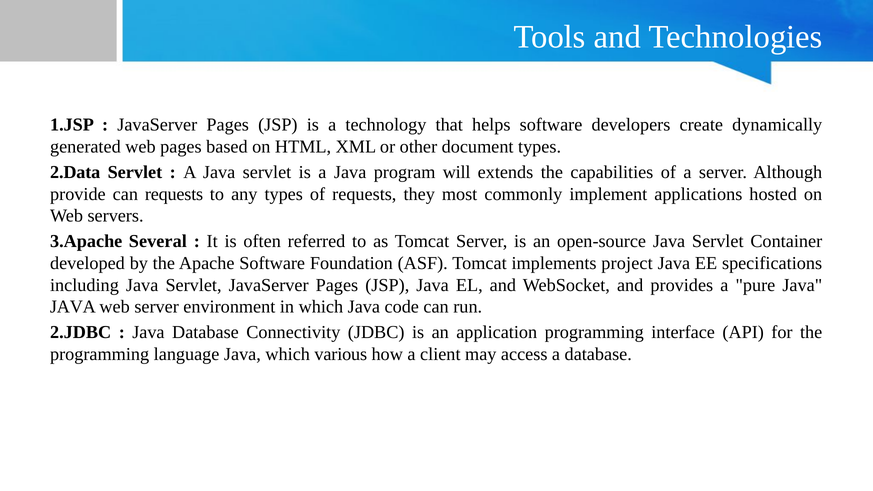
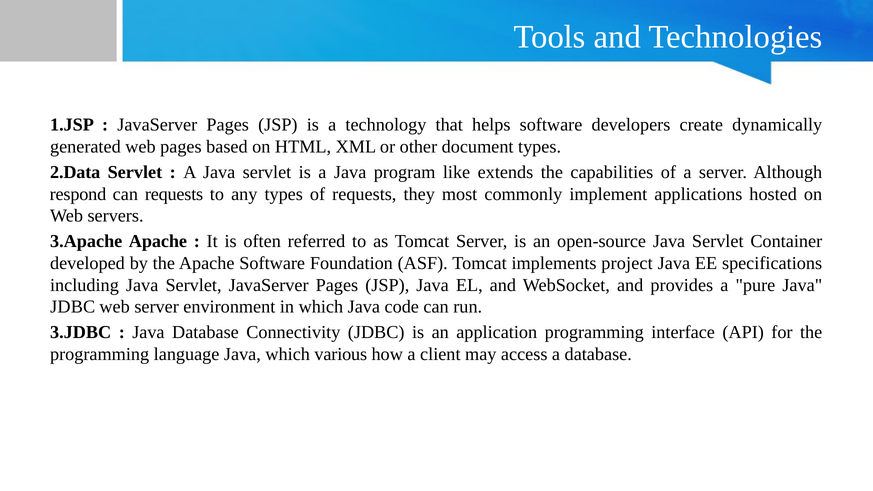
will: will -> like (457, 172)
provide: provide -> respond (78, 194)
3.Apache Several: Several -> Apache (158, 241)
JAVA: JAVA -> JDBC (73, 307)
2.JDBC: 2.JDBC -> 3.JDBC (81, 332)
